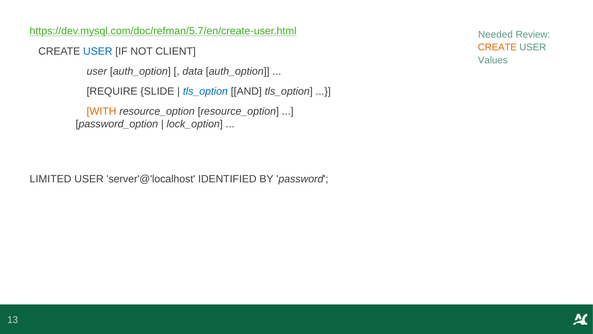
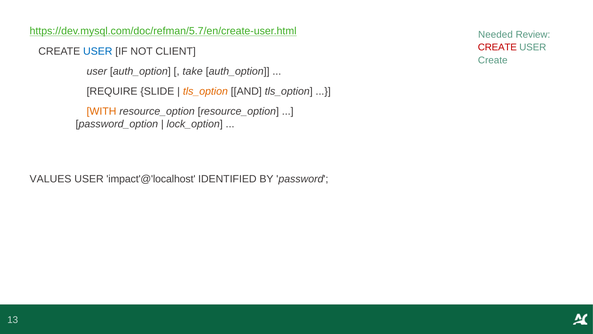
CREATE colour: orange -> red (497, 47)
Values: Values -> Create (493, 60)
data: data -> take (193, 71)
tls_option colour: blue -> orange (205, 91)
LIMITED: LIMITED -> VALUES (51, 179)
server'@'localhost: server'@'localhost -> impact'@'localhost (151, 179)
